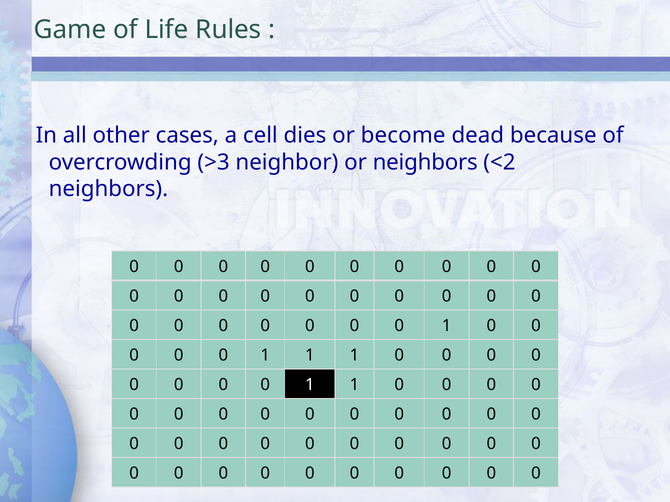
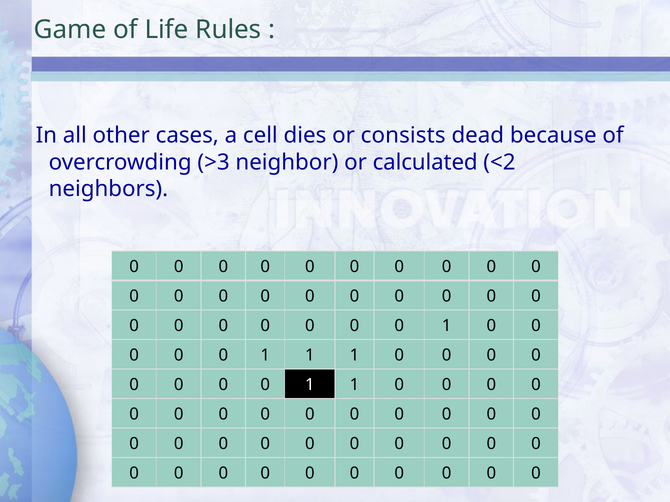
become: become -> consists (403, 136)
or neighbors: neighbors -> calculated (425, 162)
